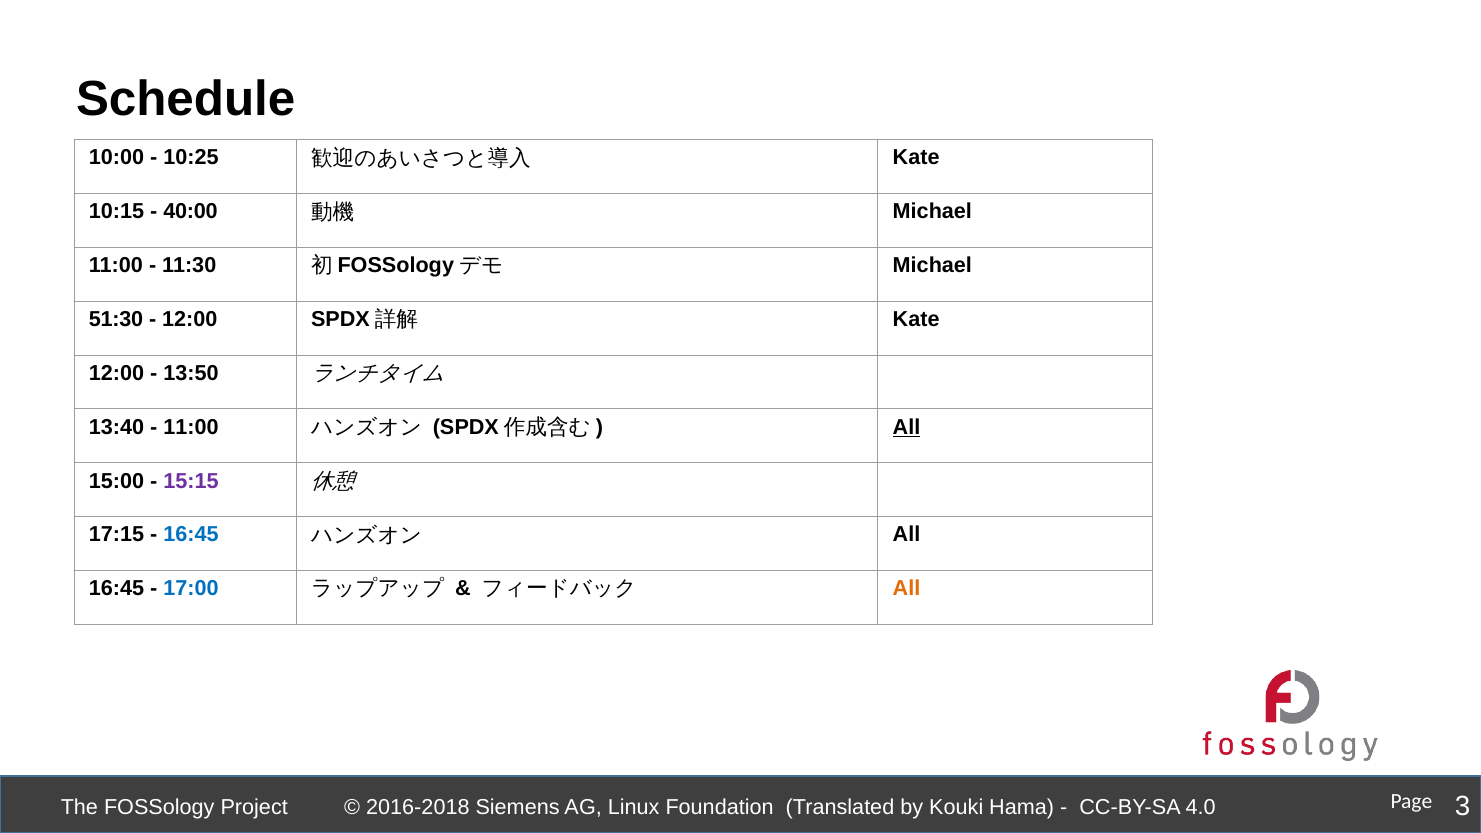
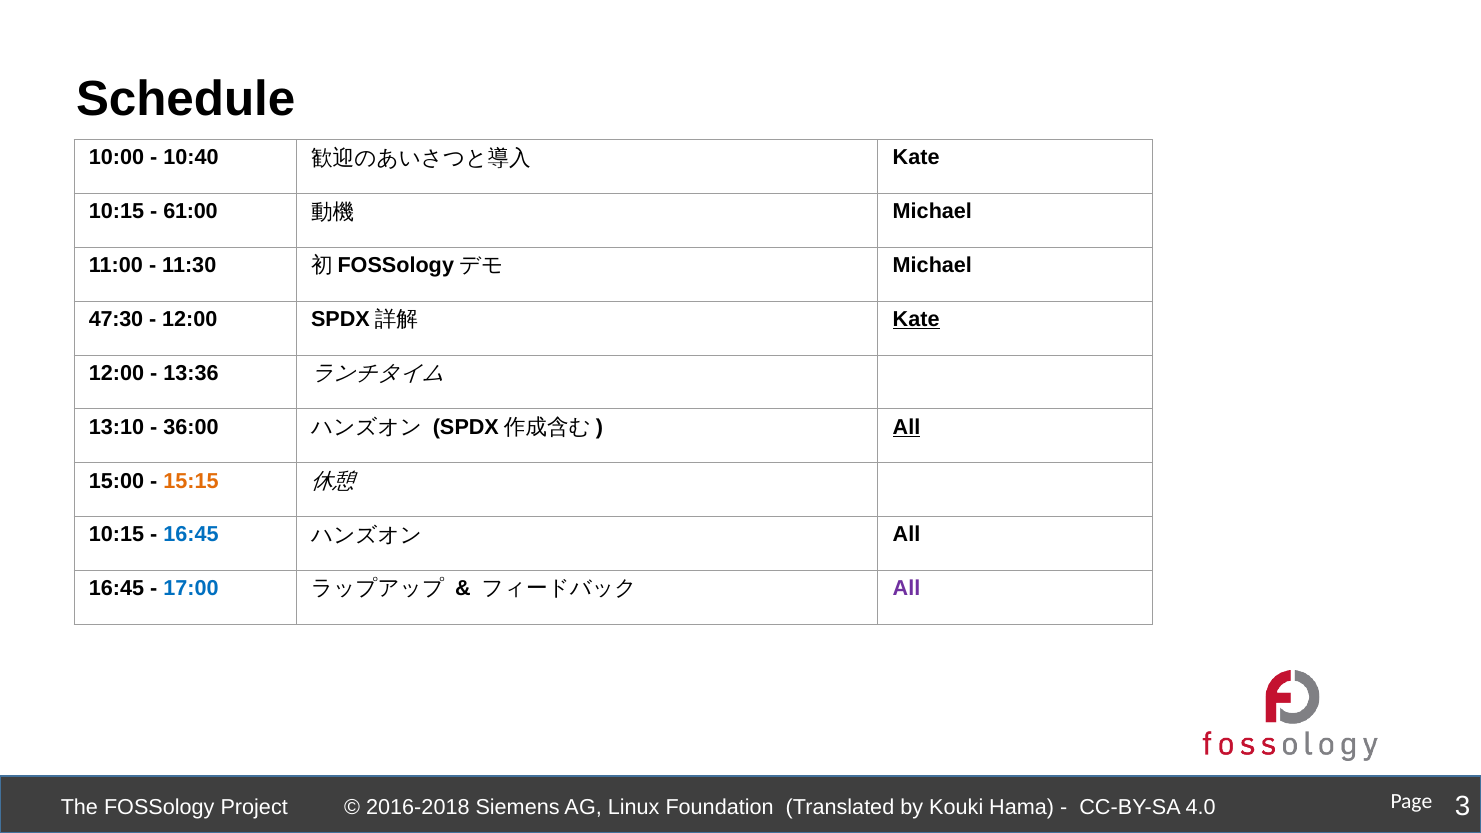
10:25: 10:25 -> 10:40 (191, 158)
40:00: 40:00 -> 61:00 (191, 212)
51:30: 51:30 -> 47:30 (116, 319)
Kate underline: none -> present (916, 319)
13:50: 13:50 -> 13:36 (191, 373)
13:40: 13:40 -> 13:10 (117, 427)
11:00: 11:00 -> 36:00 (191, 427)
15:15 colour: purple -> orange (191, 481)
17:15: 17:15 -> 10:15 (117, 535)
All colour: orange -> purple (907, 589)
